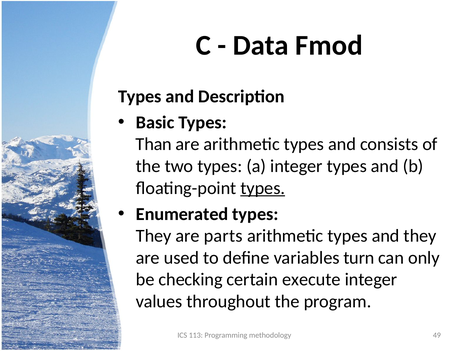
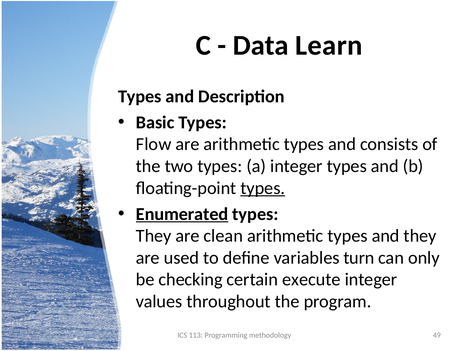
Fmod: Fmod -> Learn (329, 45)
Than: Than -> Flow (154, 145)
Enumerated underline: none -> present (182, 214)
parts: parts -> clean (223, 236)
